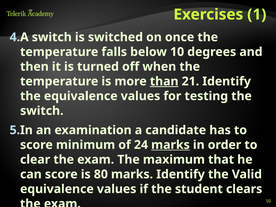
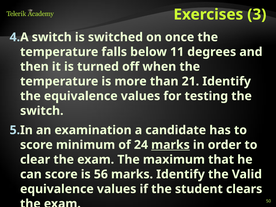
1: 1 -> 3 (257, 14)
10: 10 -> 11 (177, 52)
than underline: present -> none (164, 81)
80: 80 -> 56 (101, 174)
